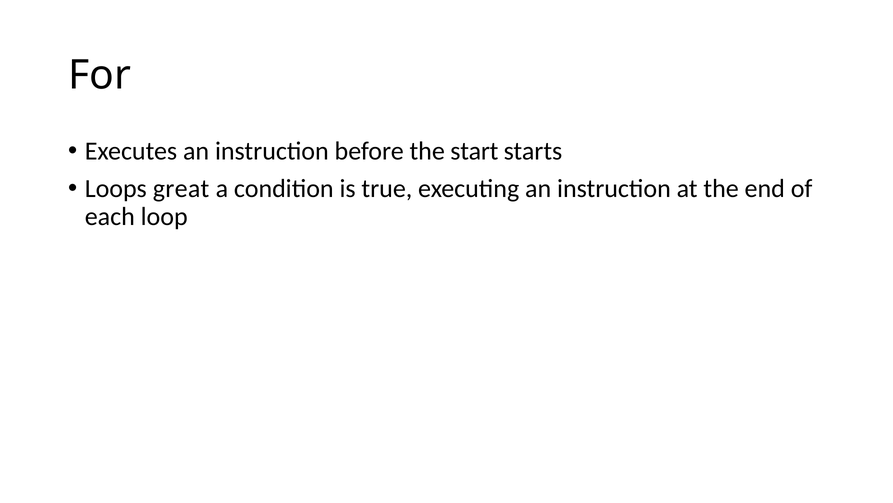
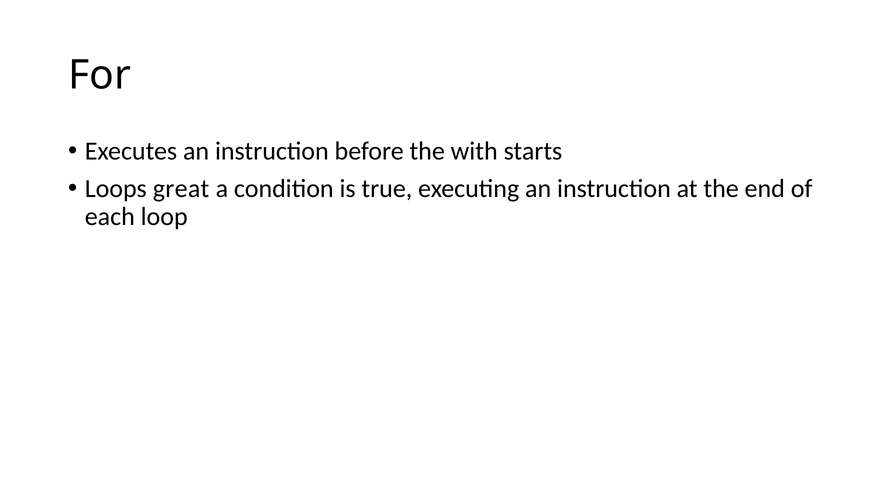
start: start -> with (474, 151)
